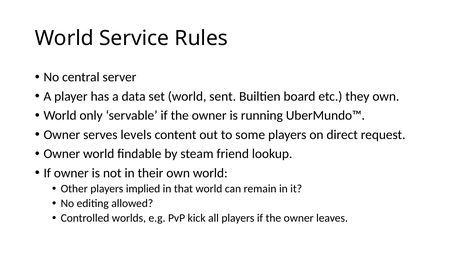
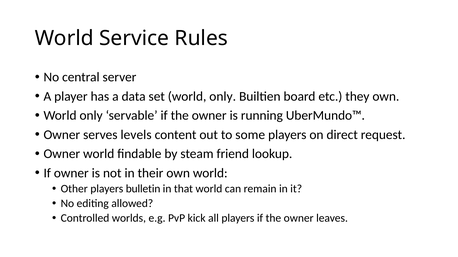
set world sent: sent -> only (223, 97)
implied: implied -> bulletin (143, 189)
